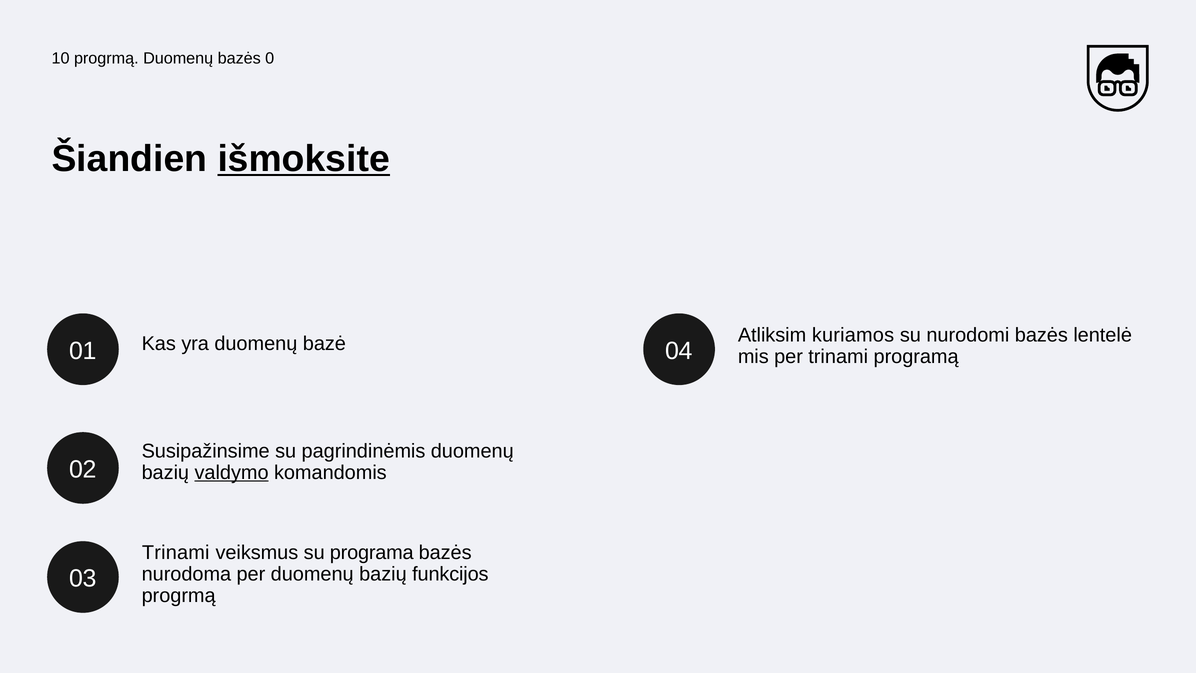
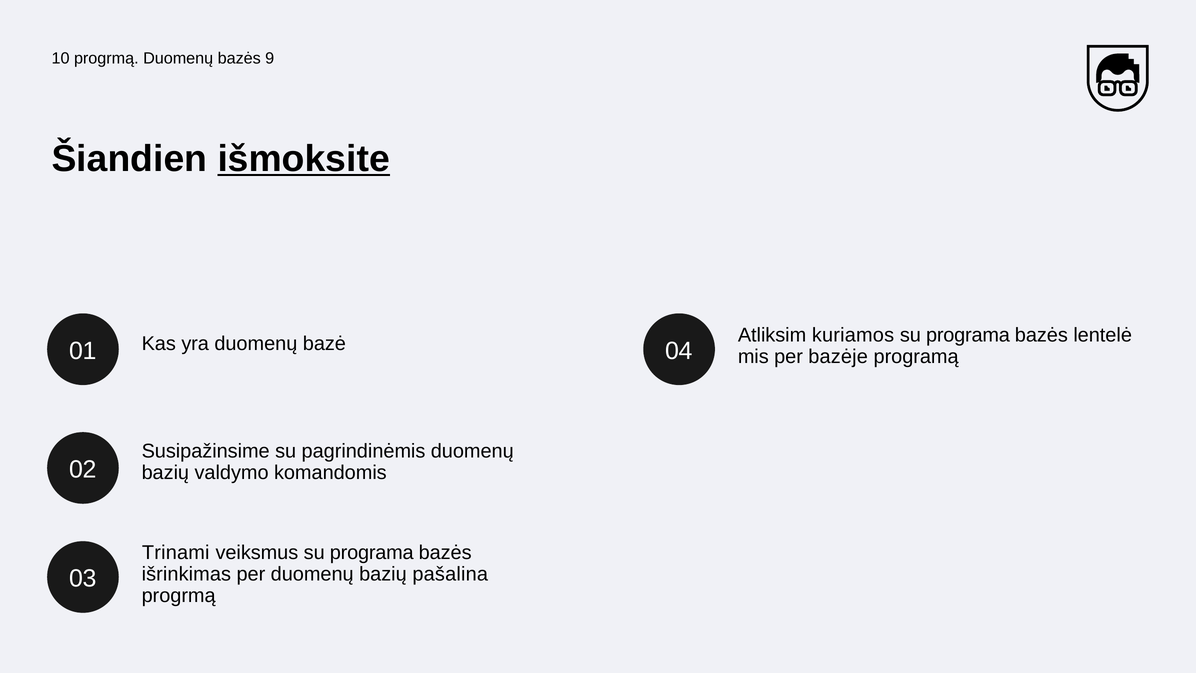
0: 0 -> 9 (270, 58)
nurodomi: nurodomi -> programa (968, 335)
per trinami: trinami -> bazėje (838, 356)
valdymo underline: present -> none (232, 472)
nurodoma: nurodoma -> išrinkimas (186, 574)
funkcijos: funkcijos -> pašalina (450, 574)
